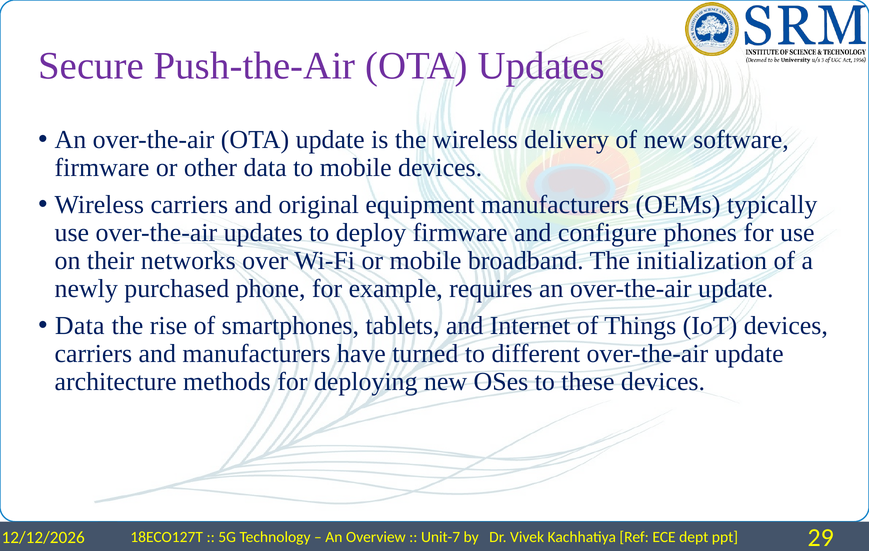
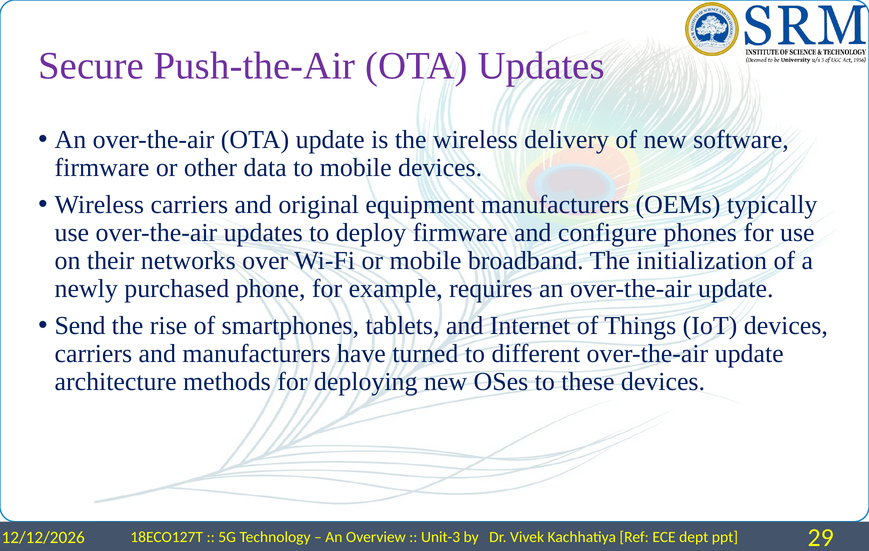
Data: Data -> Send (80, 326)
Unit-7: Unit-7 -> Unit-3 (441, 537)
